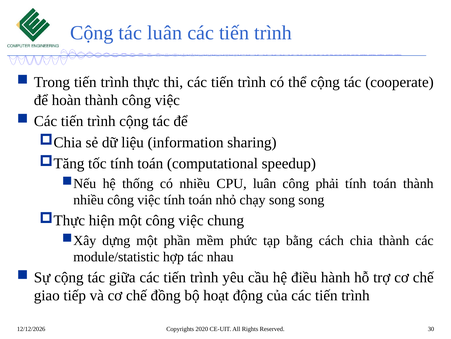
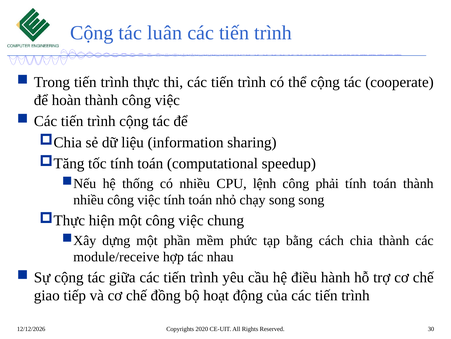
CPU luân: luân -> lệnh (265, 183)
module/statistic: module/statistic -> module/receive (116, 257)
